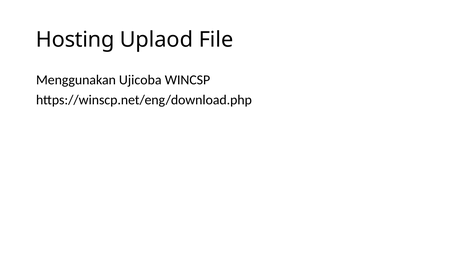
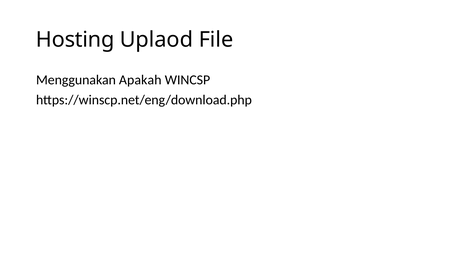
Ujicoba: Ujicoba -> Apakah (140, 80)
